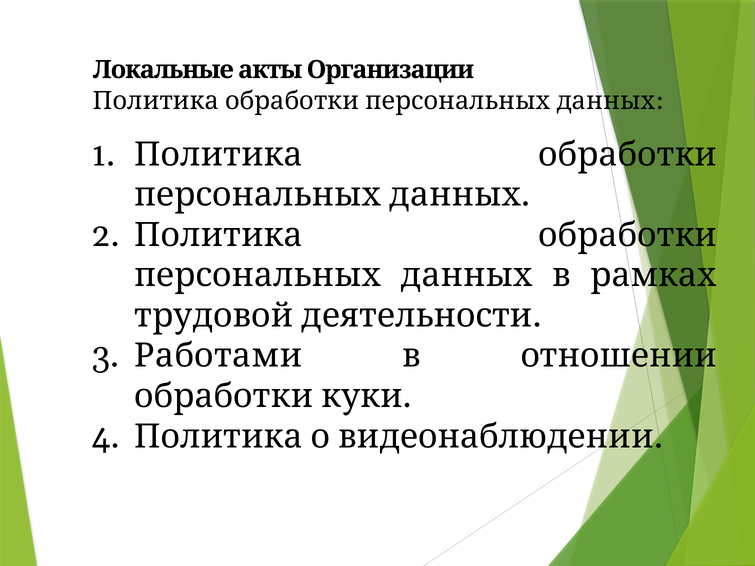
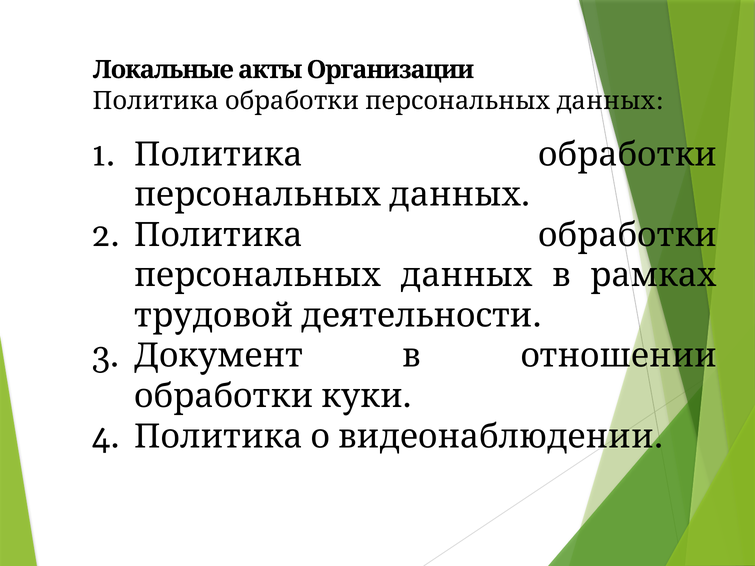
Работами: Работами -> Документ (219, 356)
